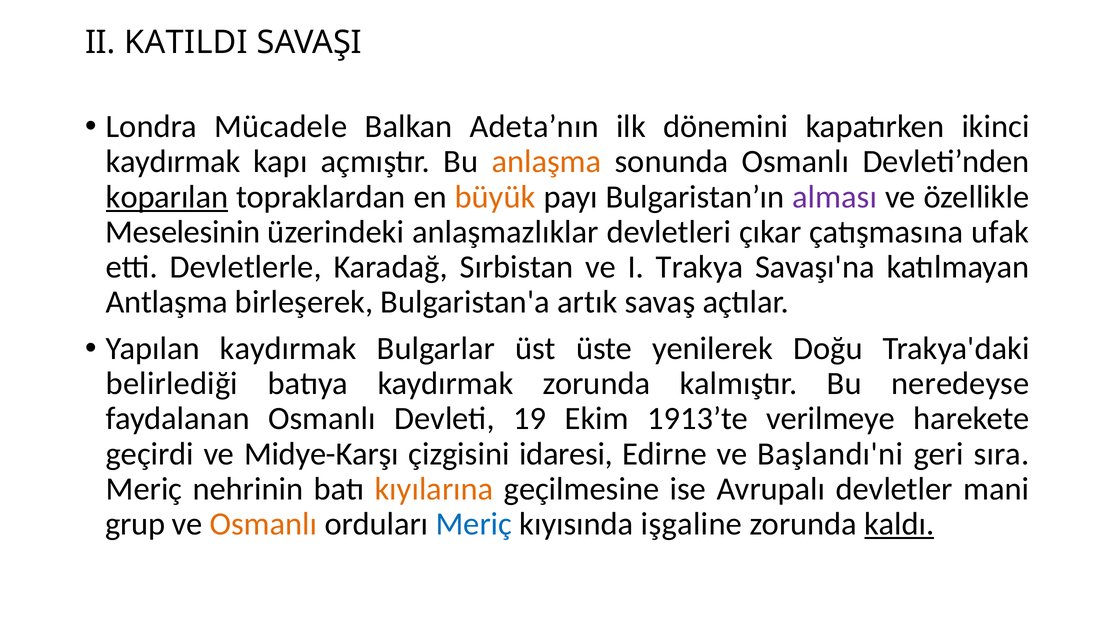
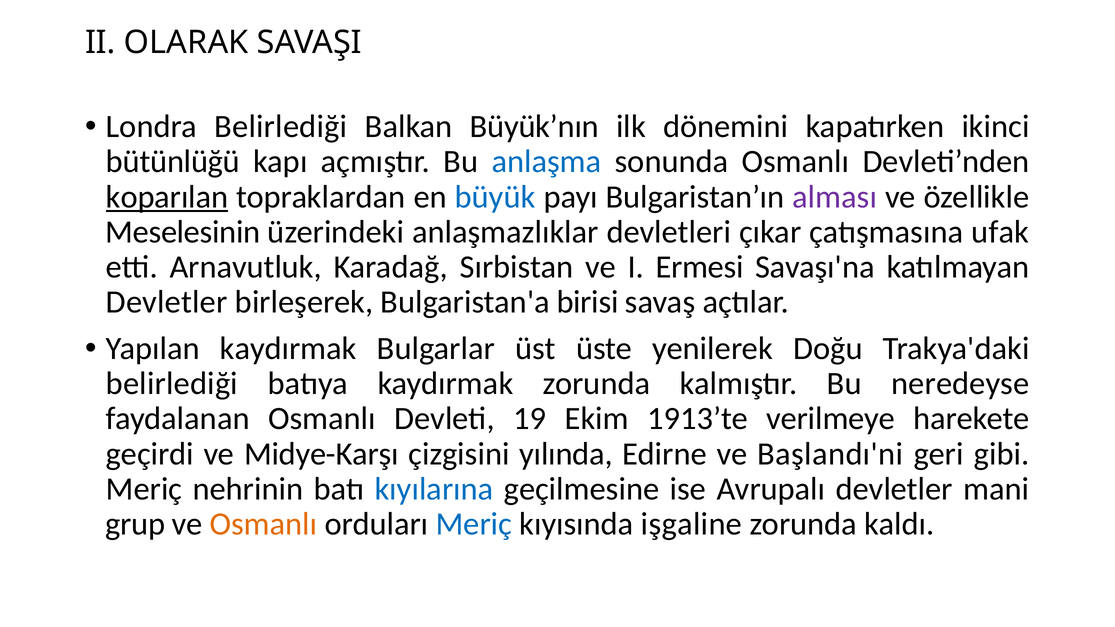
KATILDI: KATILDI -> OLARAK (186, 43)
Londra Mücadele: Mücadele -> Belirlediği (281, 127)
Adeta’nın: Adeta’nın -> Büyük’nın (534, 127)
kaydırmak: kaydırmak -> bütünlüğü (173, 162)
anlaşma colour: orange -> blue (546, 162)
büyük colour: orange -> blue (495, 197)
Devletlerle: Devletlerle -> Arnavutluk (246, 267)
Trakya: Trakya -> Ermesi (700, 267)
Antlaşma: Antlaşma -> Devletler (167, 302)
artık: artık -> birisi (588, 302)
idaresi: idaresi -> yılında (566, 454)
sıra: sıra -> gibi (1002, 454)
kıyılarına colour: orange -> blue (434, 489)
kaldı underline: present -> none (899, 524)
